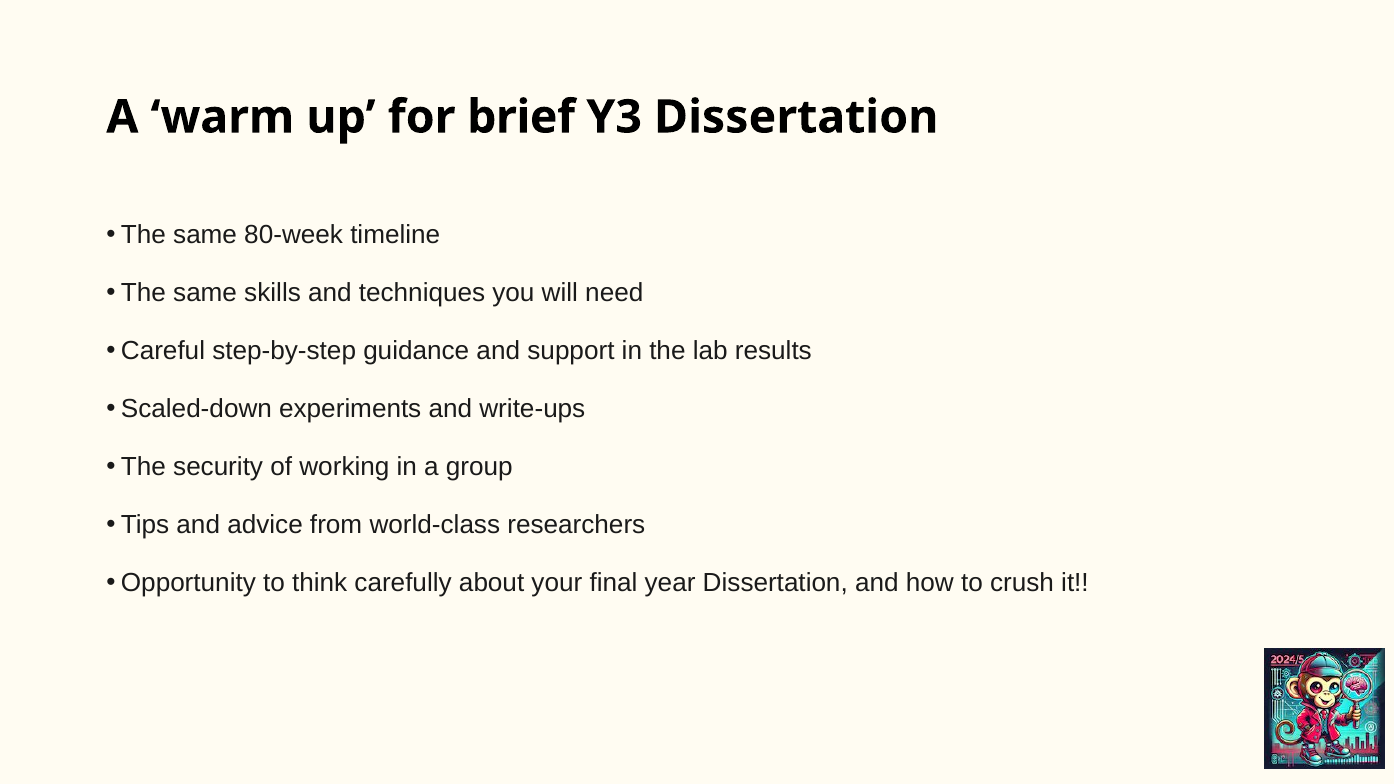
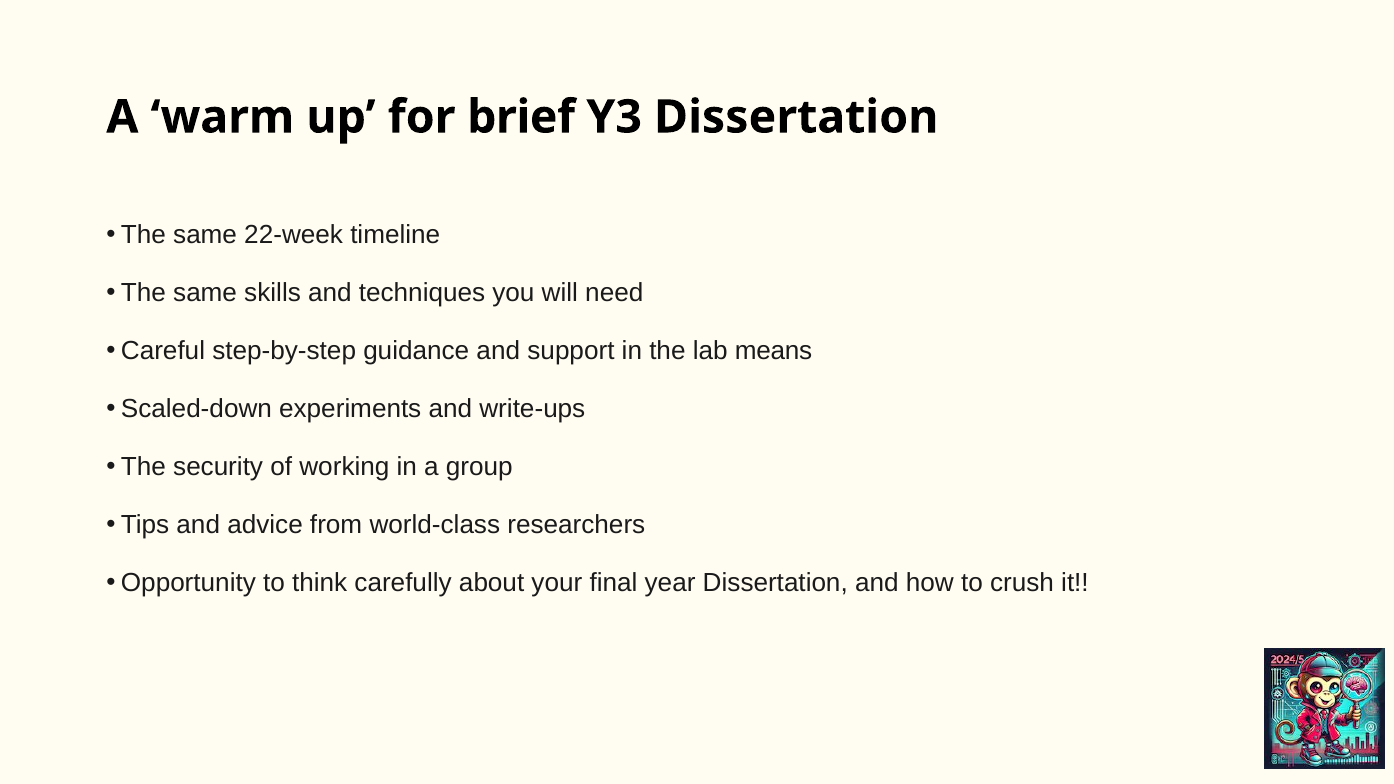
80-week: 80-week -> 22-week (294, 235)
results: results -> means (773, 351)
